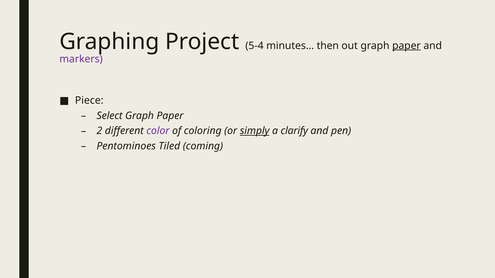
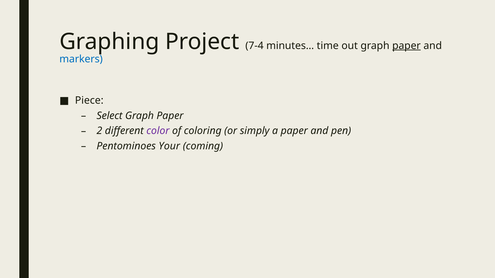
5-4: 5-4 -> 7-4 (254, 46)
then: then -> time (328, 46)
markers colour: purple -> blue (81, 59)
simply underline: present -> none (255, 131)
a clarify: clarify -> paper (294, 131)
Tiled: Tiled -> Your (169, 146)
